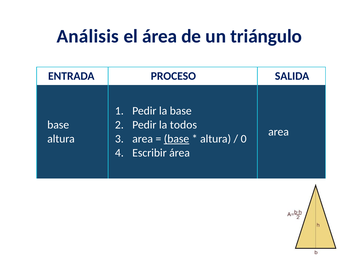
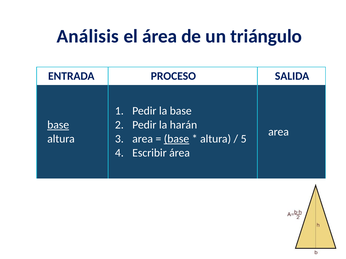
base underline: none -> present (58, 125)
todos: todos -> harán (183, 125)
0: 0 -> 5 (244, 139)
